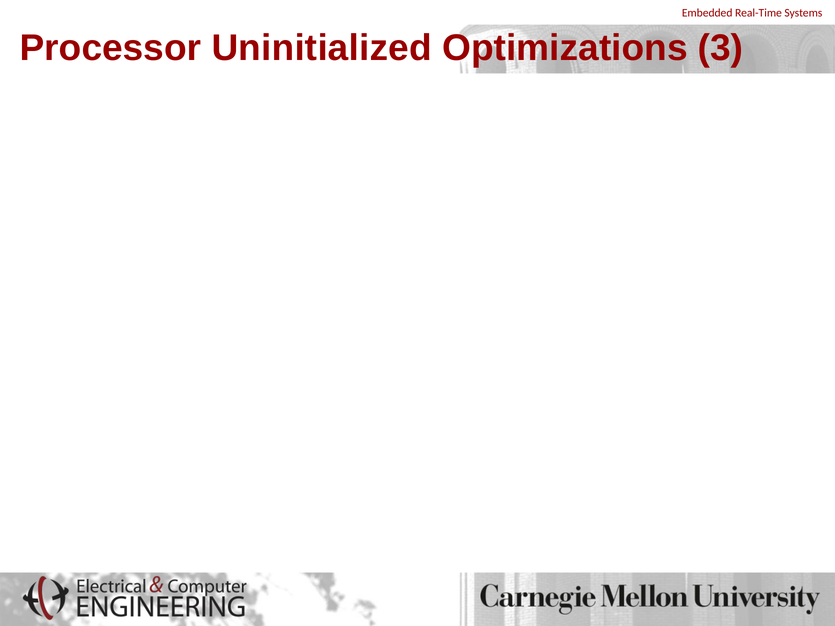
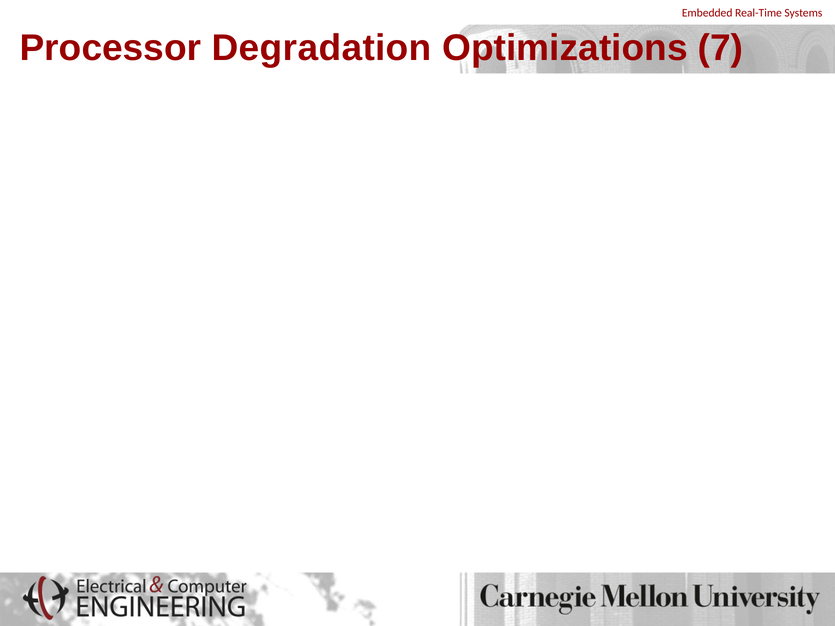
Uninitialized: Uninitialized -> Degradation (322, 48)
3: 3 -> 7 (721, 48)
